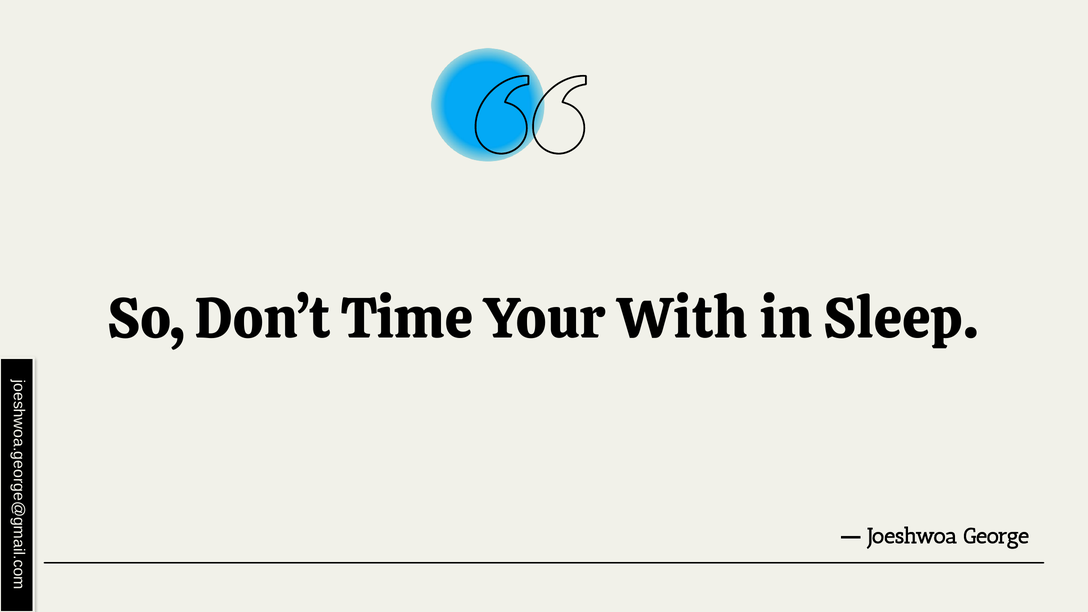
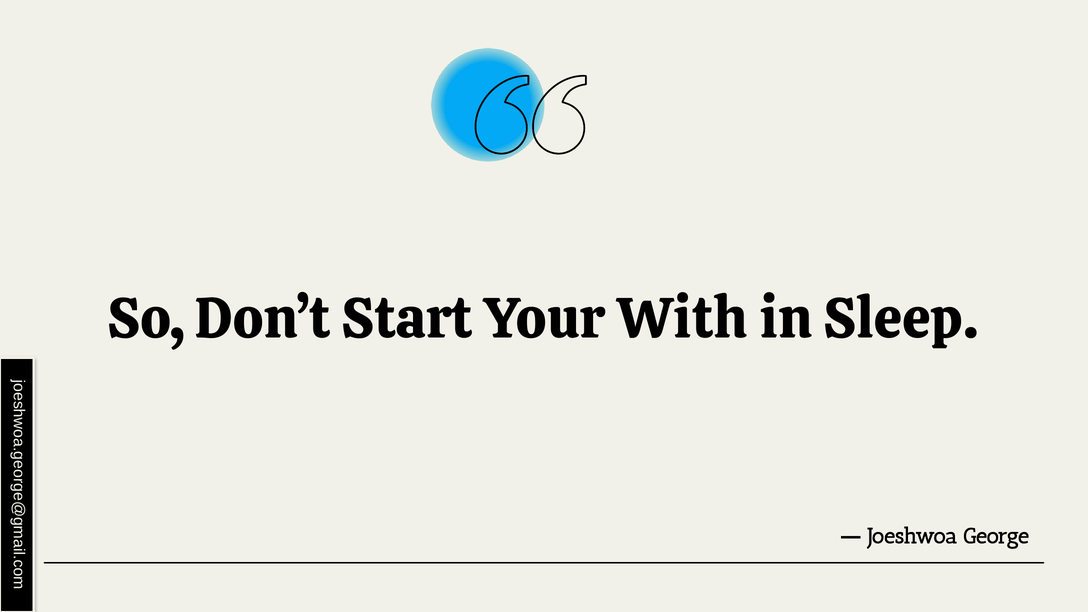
Time: Time -> Start (407, 319)
